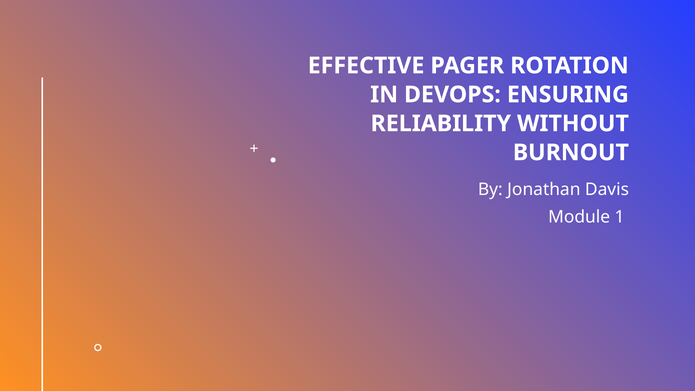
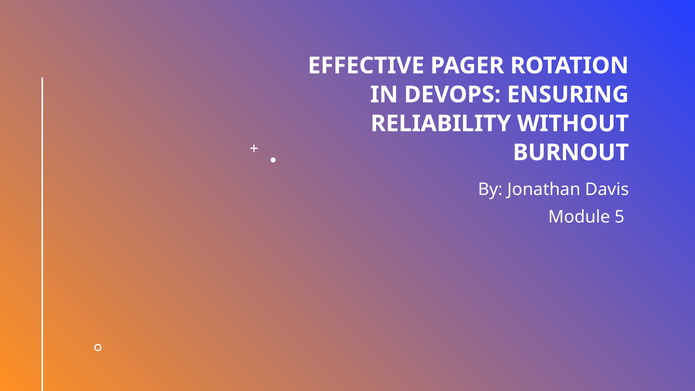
1: 1 -> 5 (620, 217)
